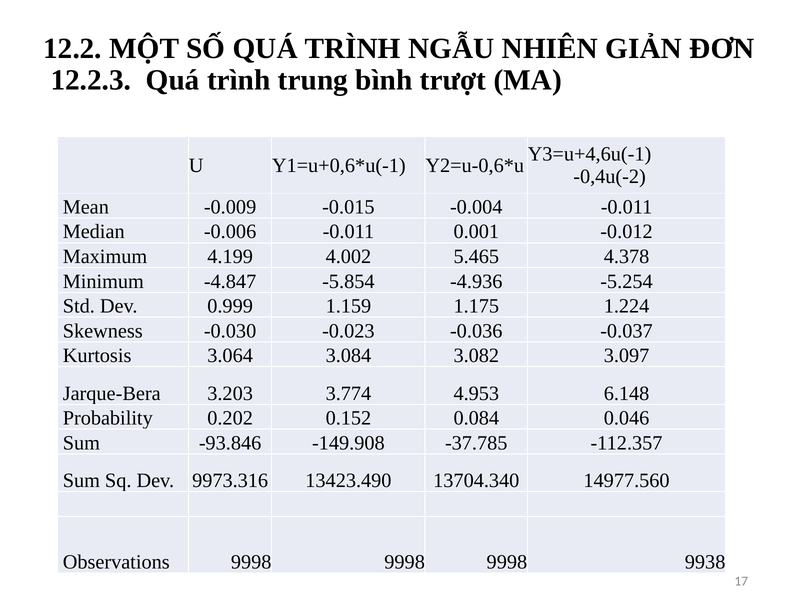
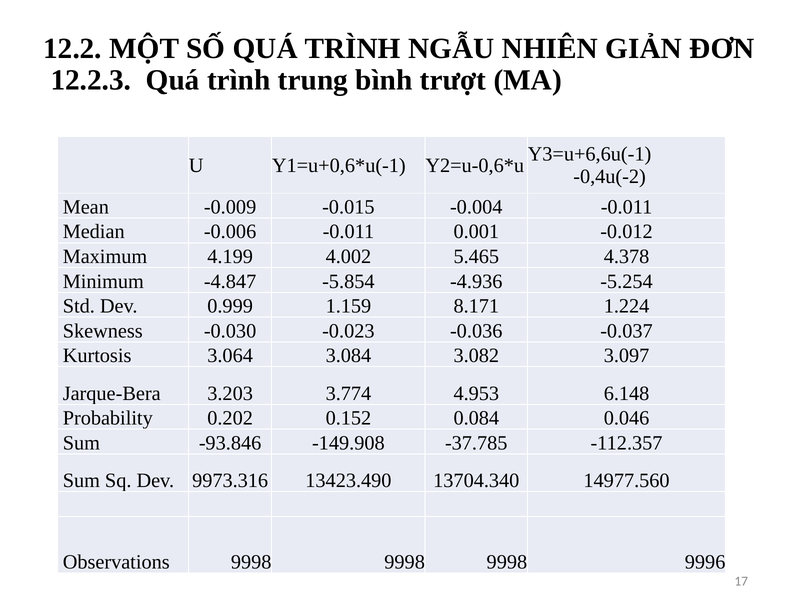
Y3=u+4,6u(-1: Y3=u+4,6u(-1 -> Y3=u+6,6u(-1 (590, 154)
1.175: 1.175 -> 8.171 (476, 306)
9938: 9938 -> 9996 (705, 562)
